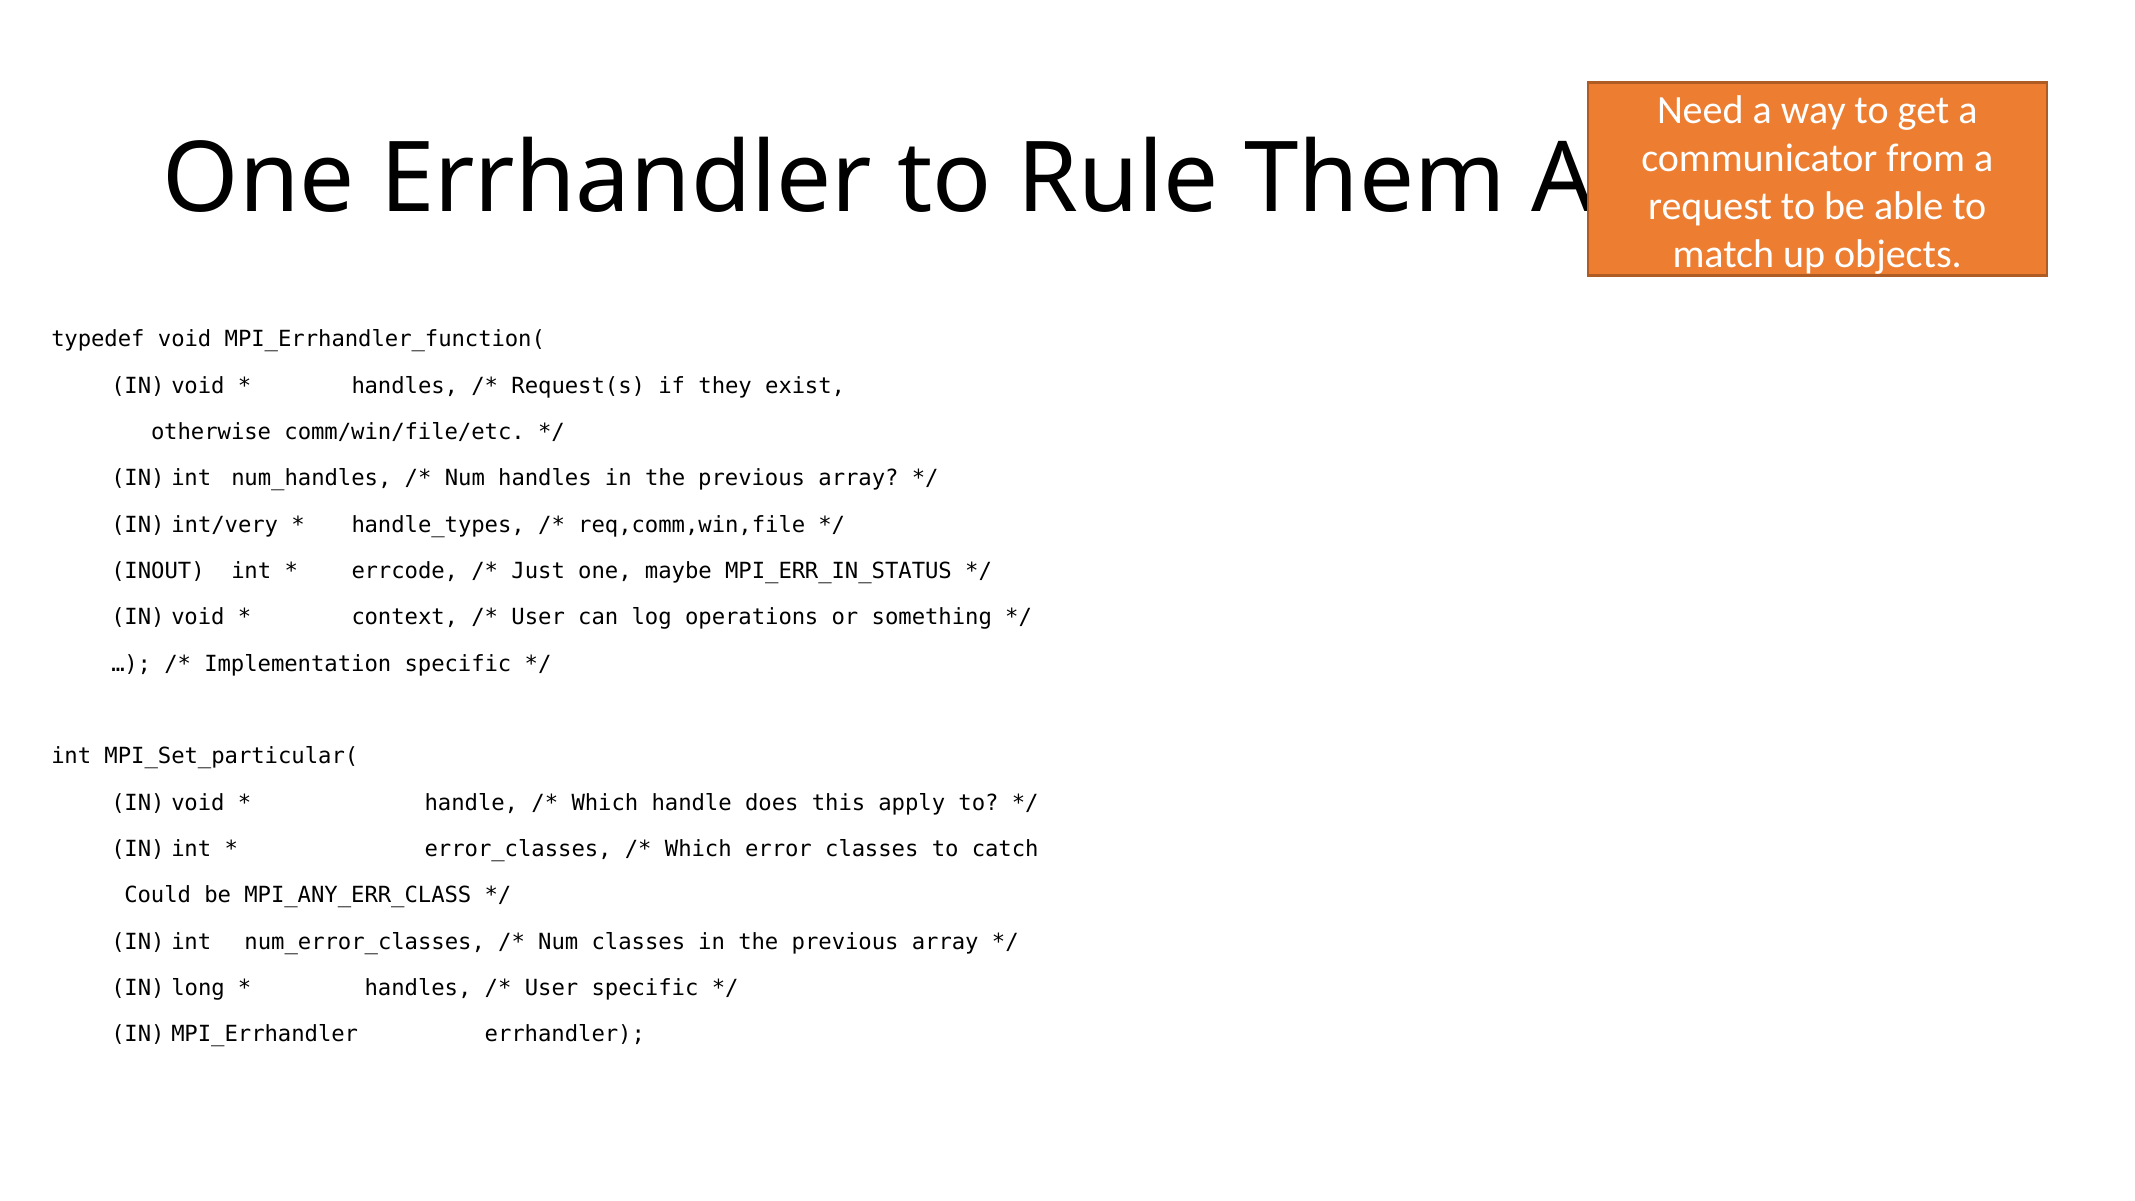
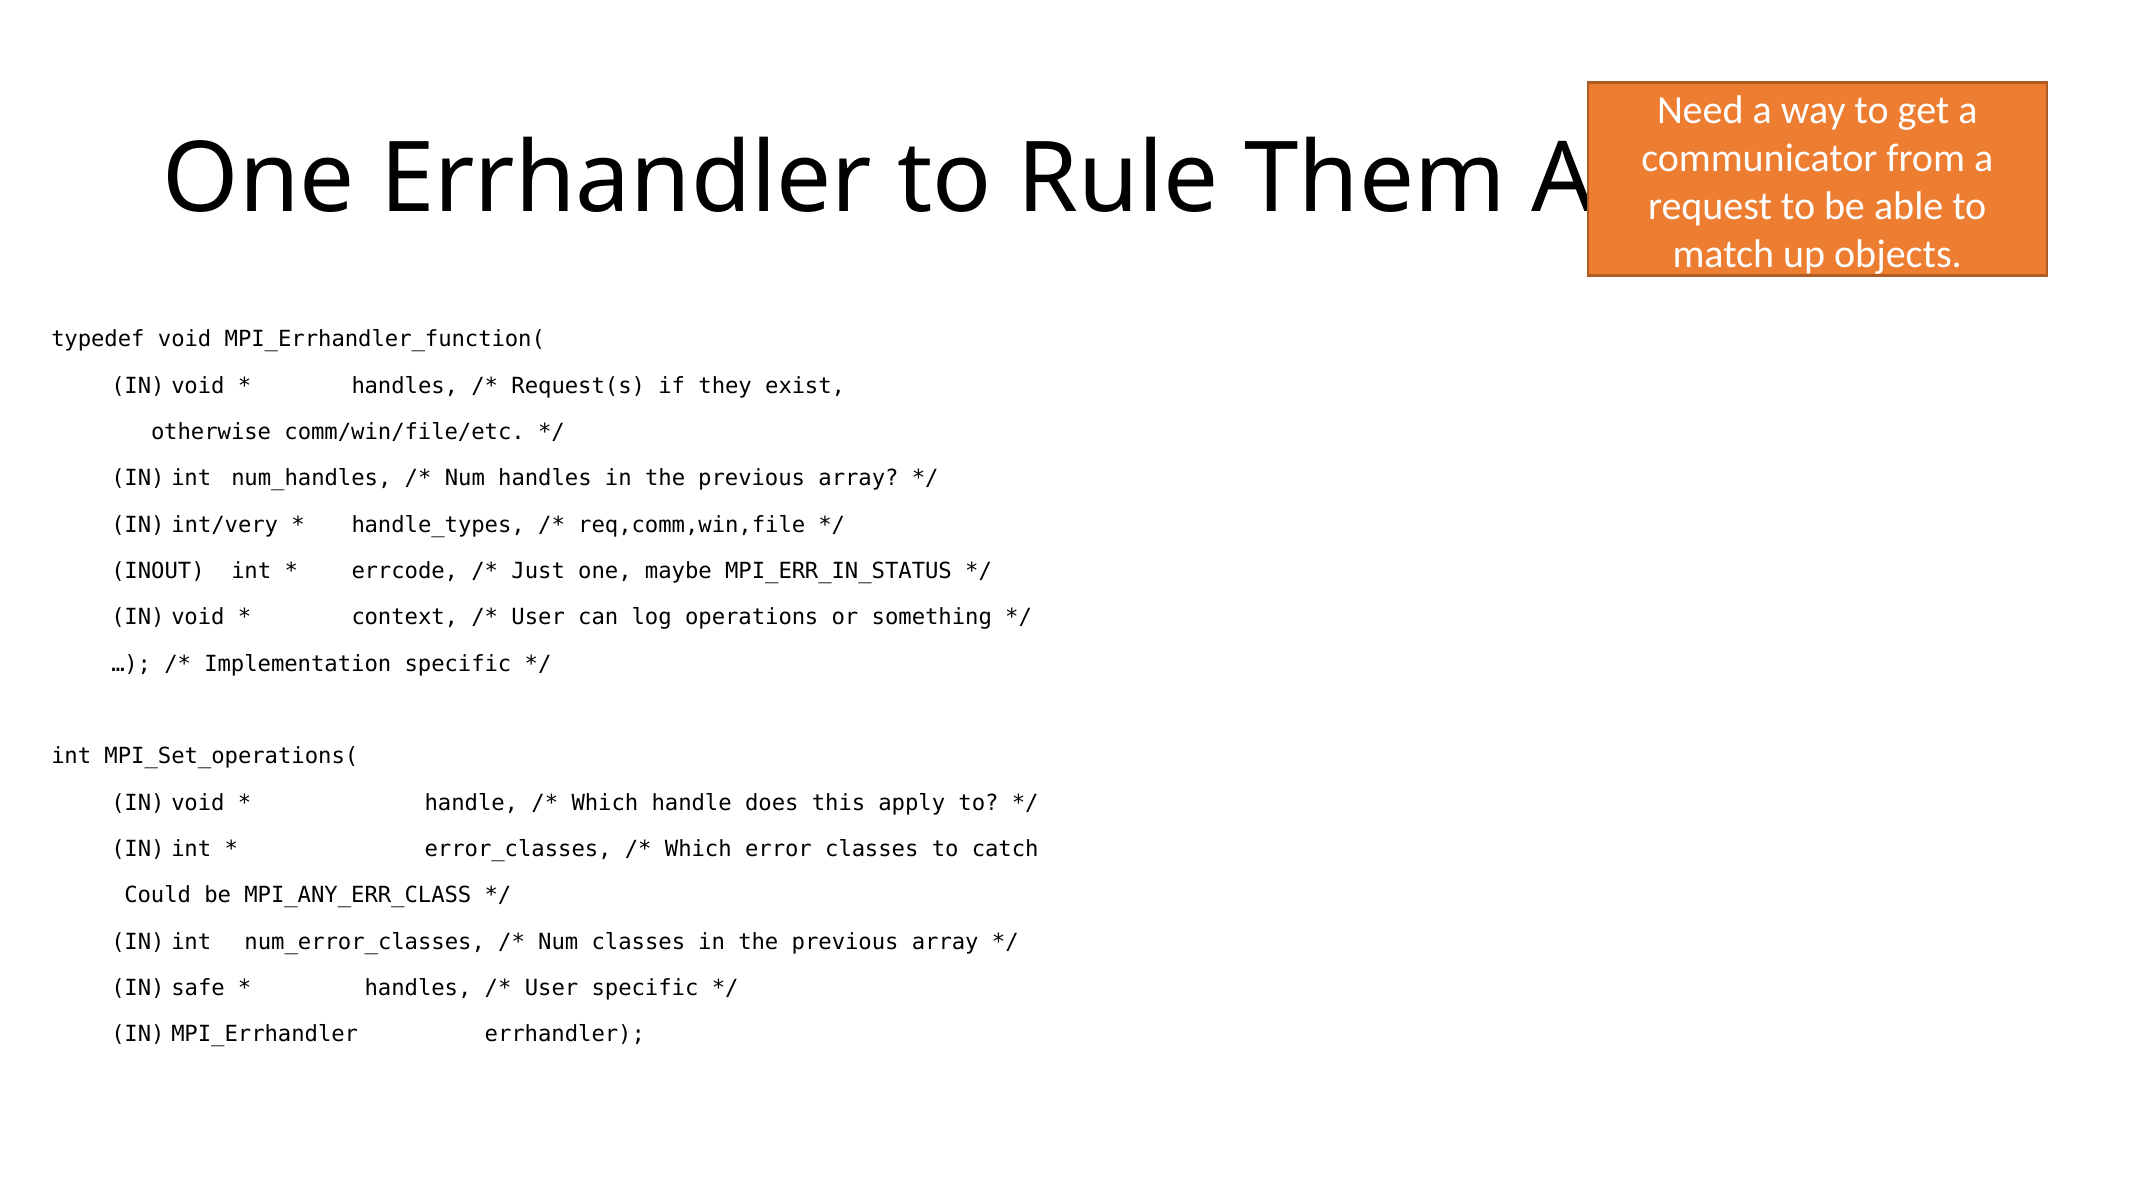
MPI_Set_particular(: MPI_Set_particular( -> MPI_Set_operations( (231, 757)
long: long -> safe (198, 988)
